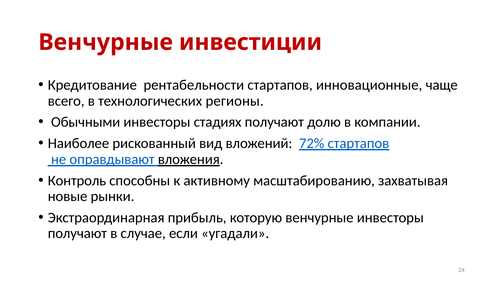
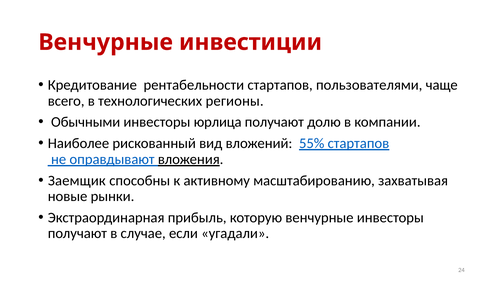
инновационные: инновационные -> пользователями (369, 85)
стадиях: стадиях -> юрлица (218, 122)
72%: 72% -> 55% (312, 143)
Контроль: Контроль -> Заемщик (77, 181)
